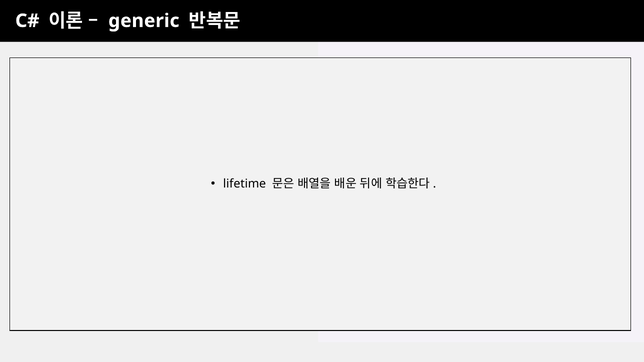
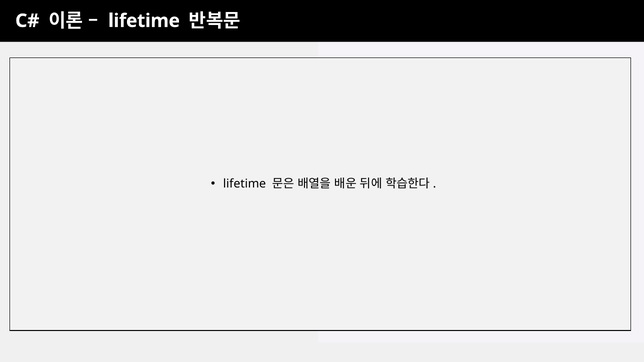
generic: generic -> lifetime (144, 21)
